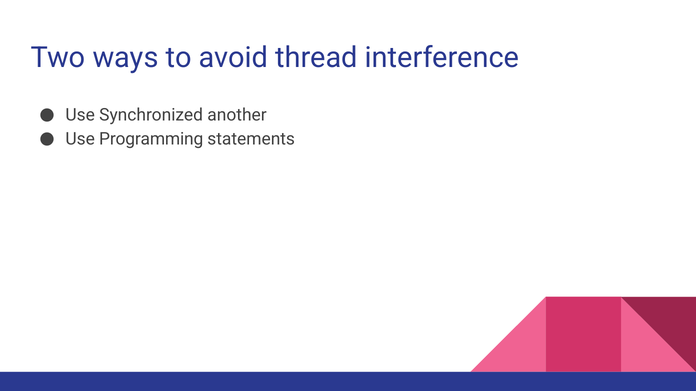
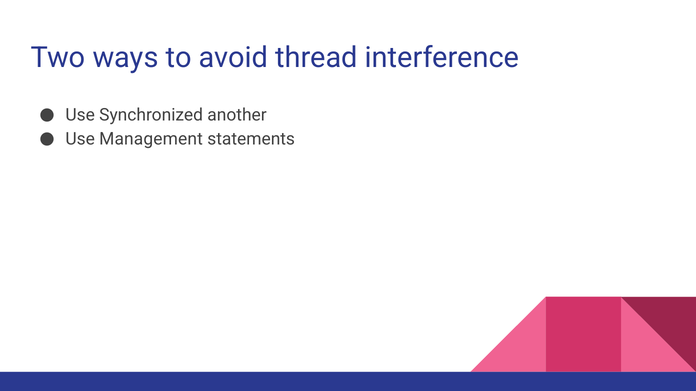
Programming: Programming -> Management (151, 139)
